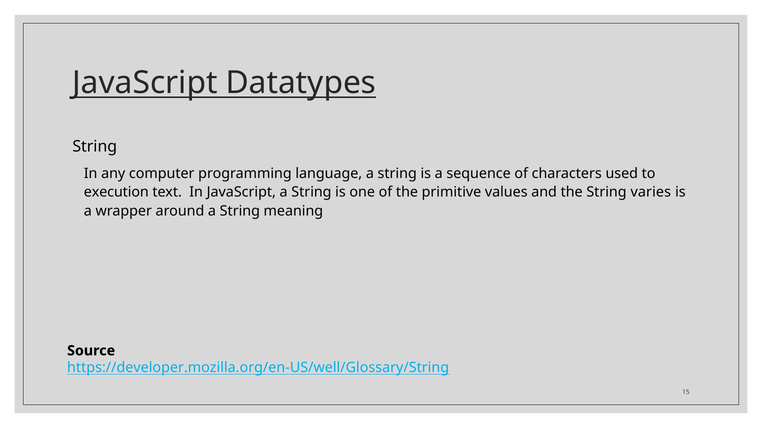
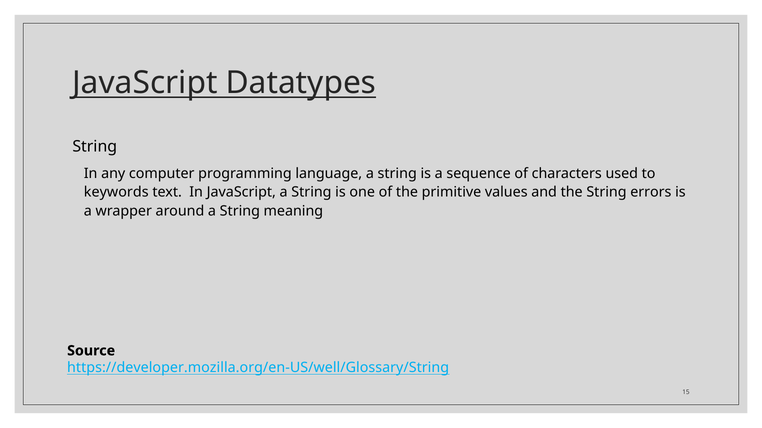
execution: execution -> keywords (116, 193)
varies: varies -> errors (651, 193)
